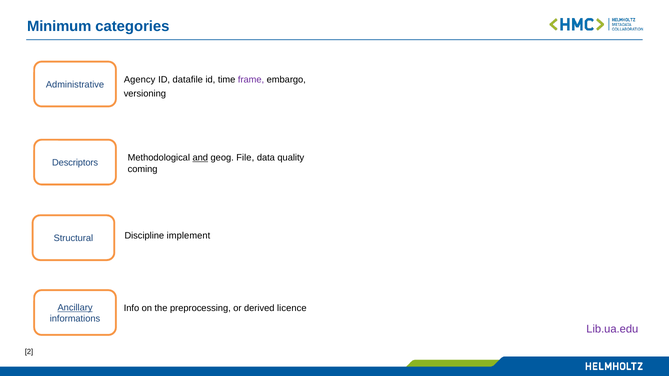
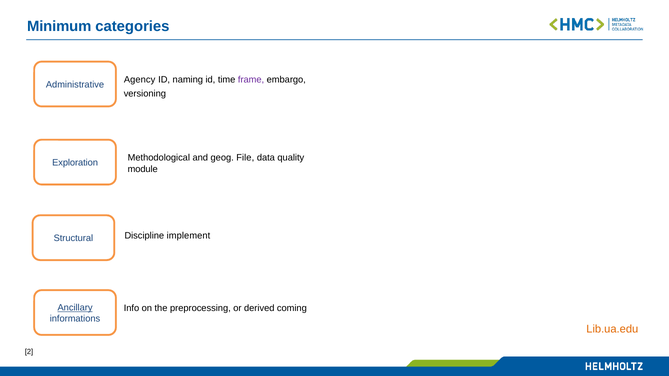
datafile: datafile -> naming (188, 80)
and underline: present -> none (200, 158)
Descriptors: Descriptors -> Exploration (75, 163)
coming: coming -> module (143, 169)
licence: licence -> coming (292, 308)
Lib.ua.edu colour: purple -> orange (612, 330)
